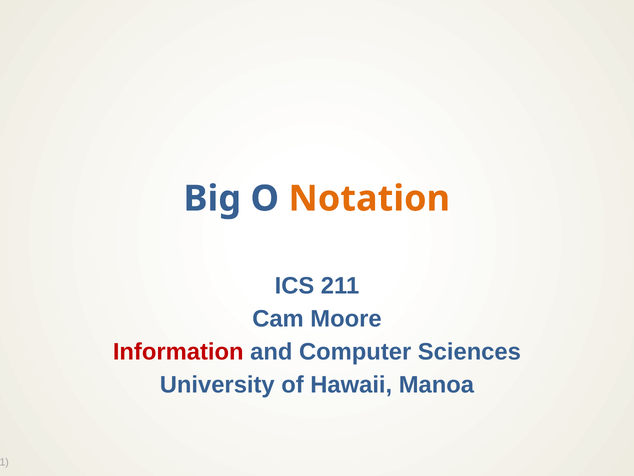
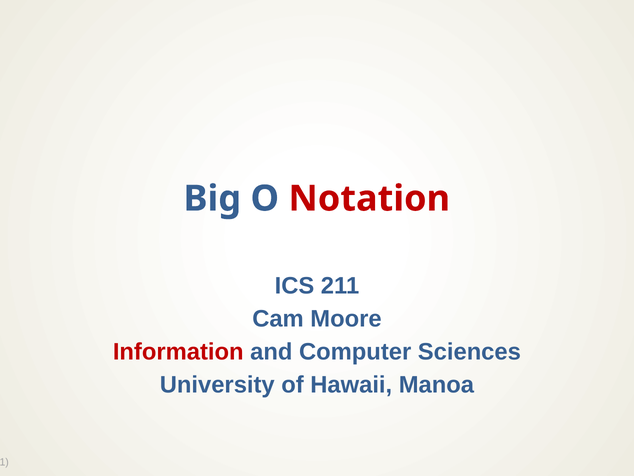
Notation colour: orange -> red (369, 198)
